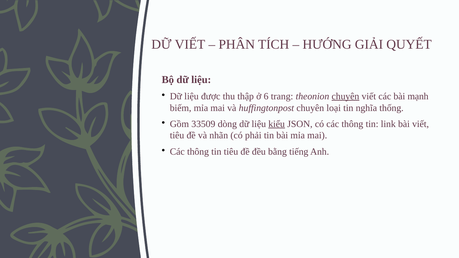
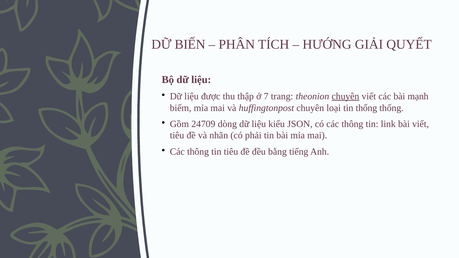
DỮ VIẾT: VIẾT -> BIẾN (190, 44)
6: 6 -> 7 (266, 96)
tin nghĩa: nghĩa -> thống (366, 108)
33509: 33509 -> 24709 (203, 124)
kiểu underline: present -> none (277, 124)
